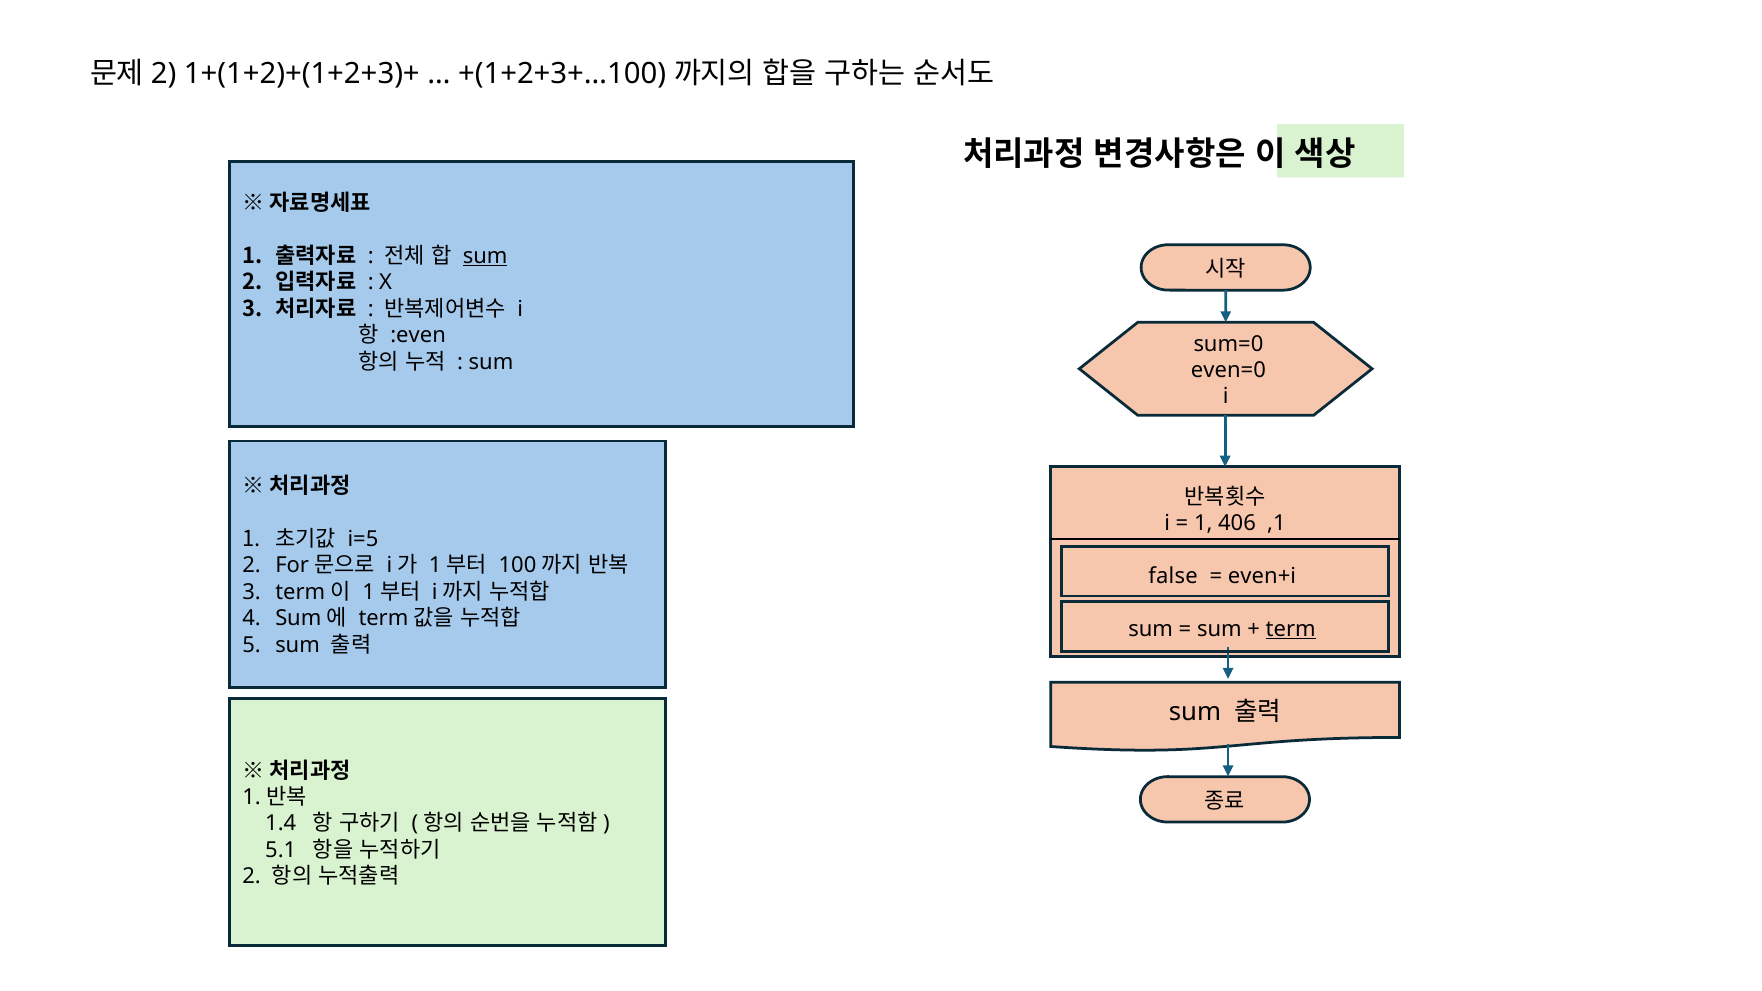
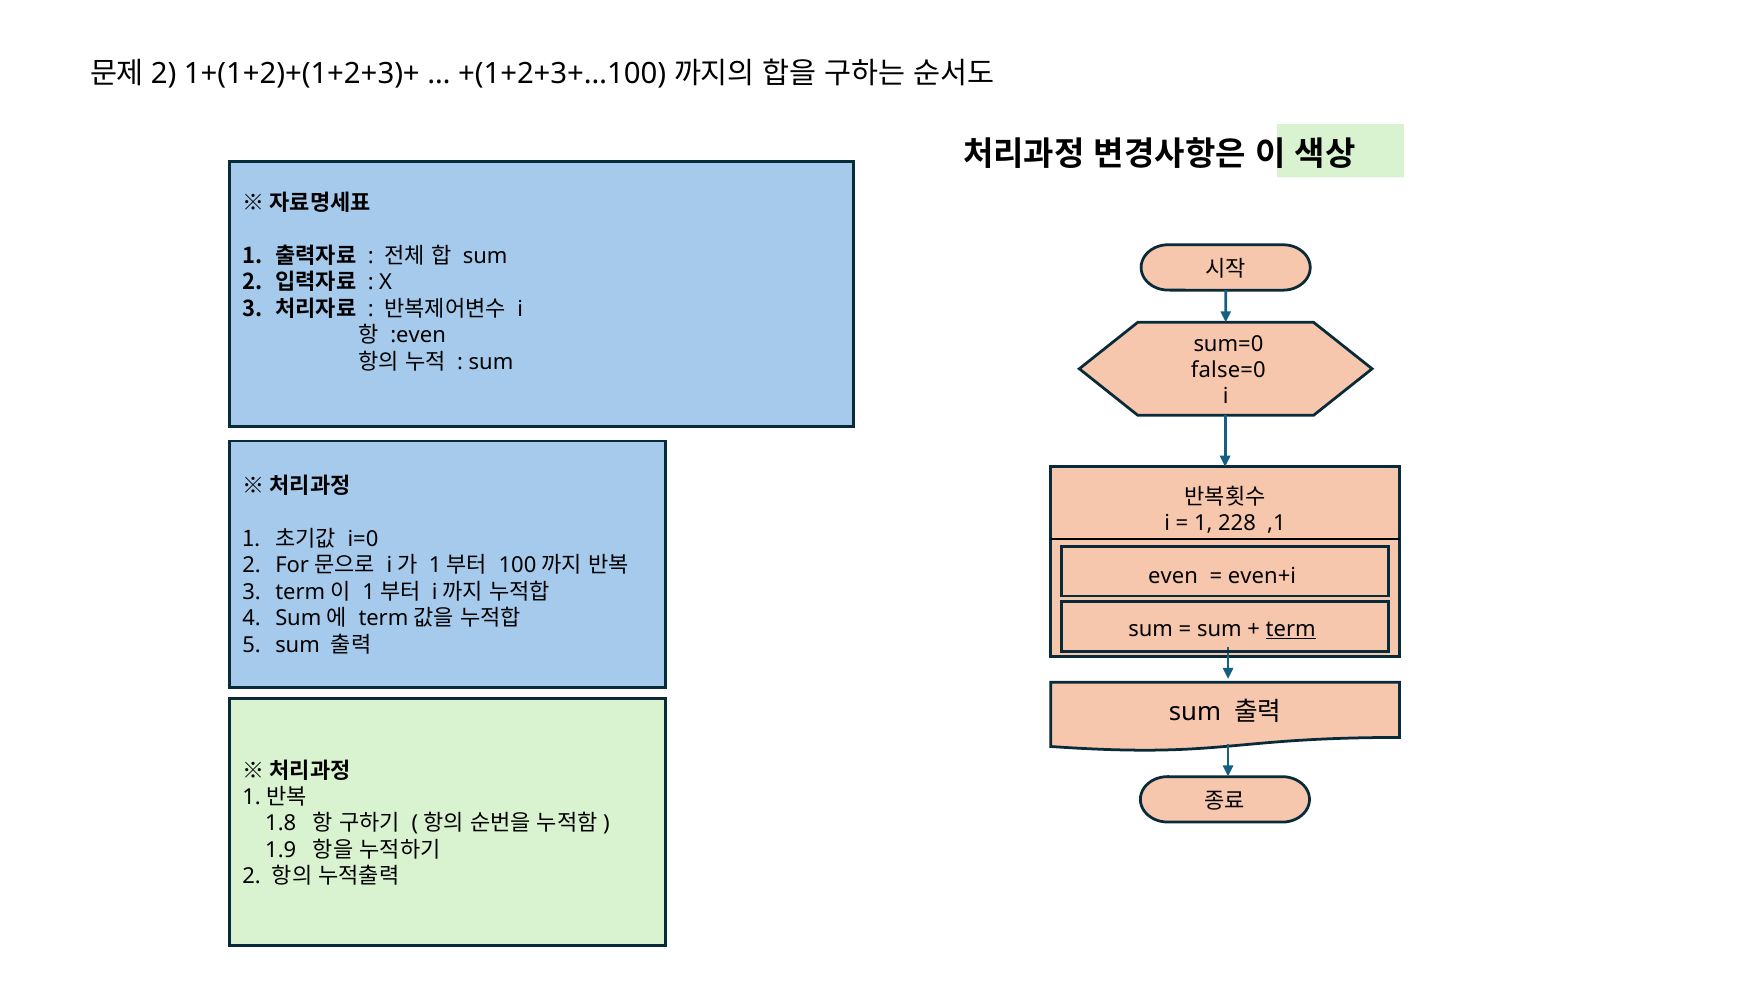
sum underline: present -> none (485, 256)
even=0: even=0 -> false=0 (1228, 370)
406: 406 -> 228 (1237, 524)
i=5: i=5 -> i=0 (363, 539)
false: false -> even (1173, 576)
1.4: 1.4 -> 1.8 (281, 824)
5.1: 5.1 -> 1.9 (281, 850)
